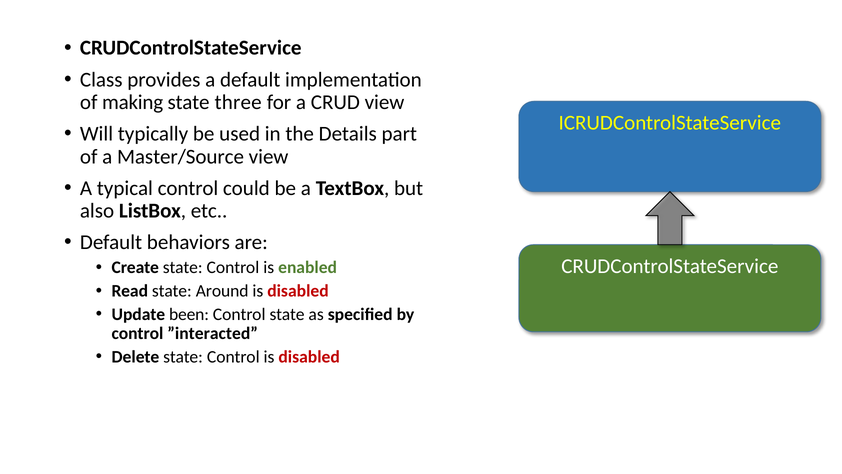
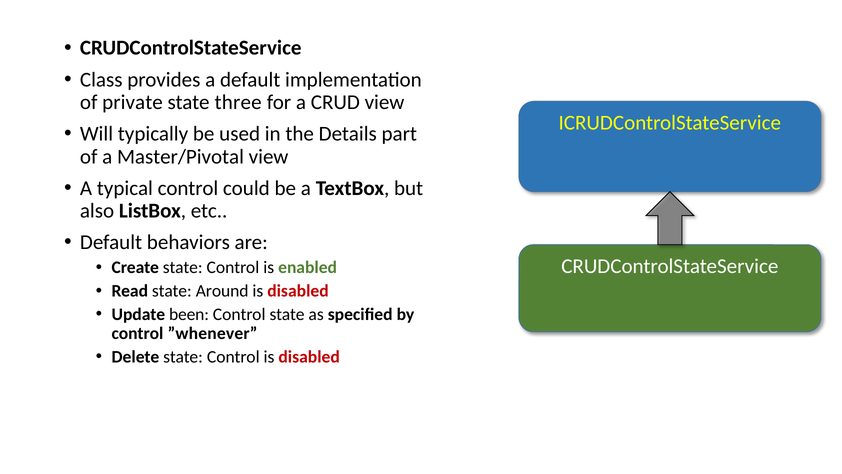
making: making -> private (133, 102)
Master/Source: Master/Source -> Master/Pivotal (180, 156)
”interacted: ”interacted -> ”whenever (213, 333)
